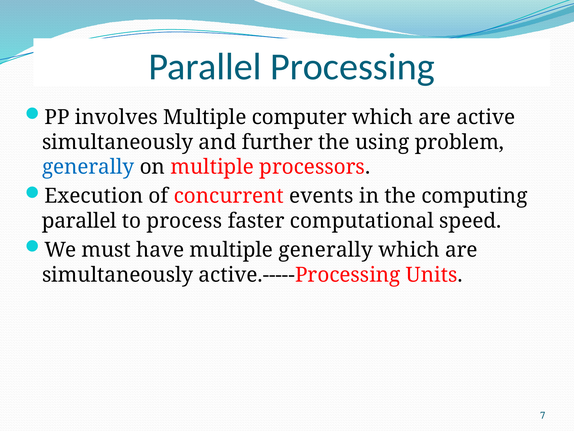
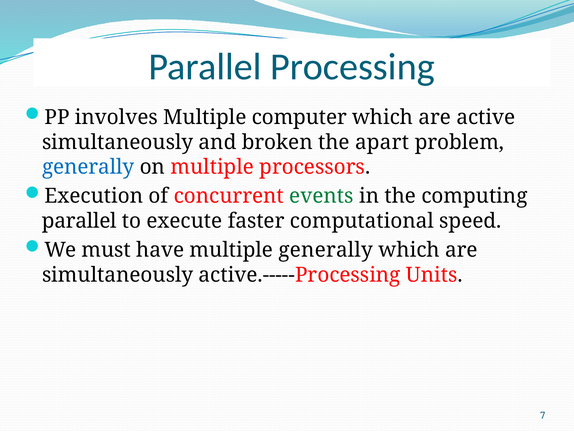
further: further -> broken (277, 142)
using: using -> apart (382, 142)
events colour: black -> green (321, 196)
process: process -> execute (184, 221)
